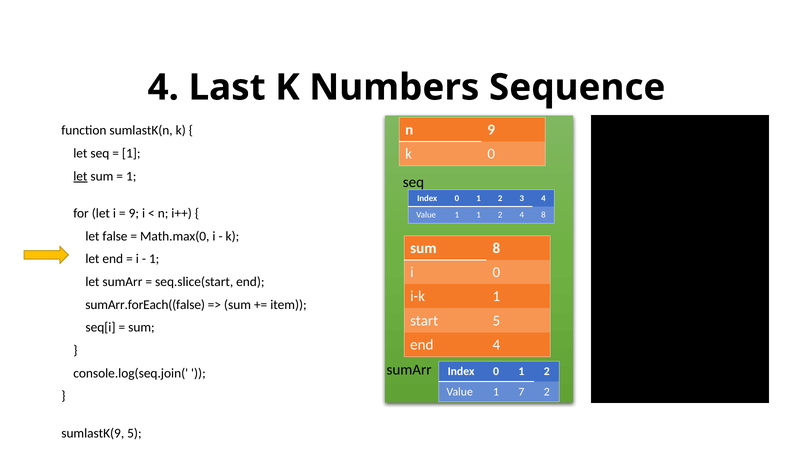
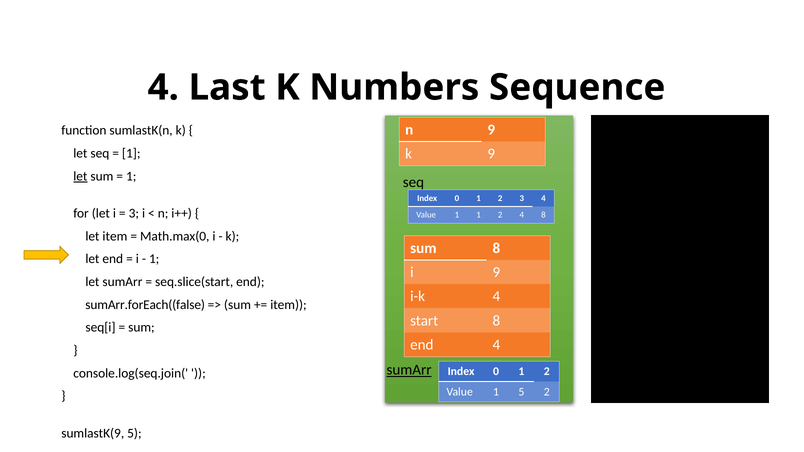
k 0: 0 -> 9 (491, 154)
9: 9 -> 3 (134, 214)
let false: false -> item (115, 236)
i 0: 0 -> 9 (496, 272)
i-k 1: 1 -> 4 (496, 297)
start 5: 5 -> 8 (496, 321)
sumArr underline: none -> present (409, 370)
1 7: 7 -> 5 (521, 392)
